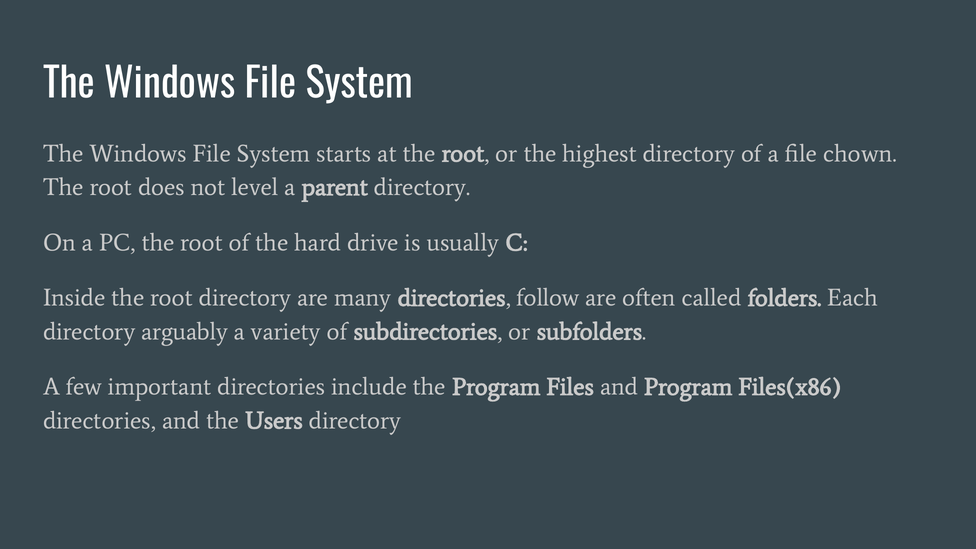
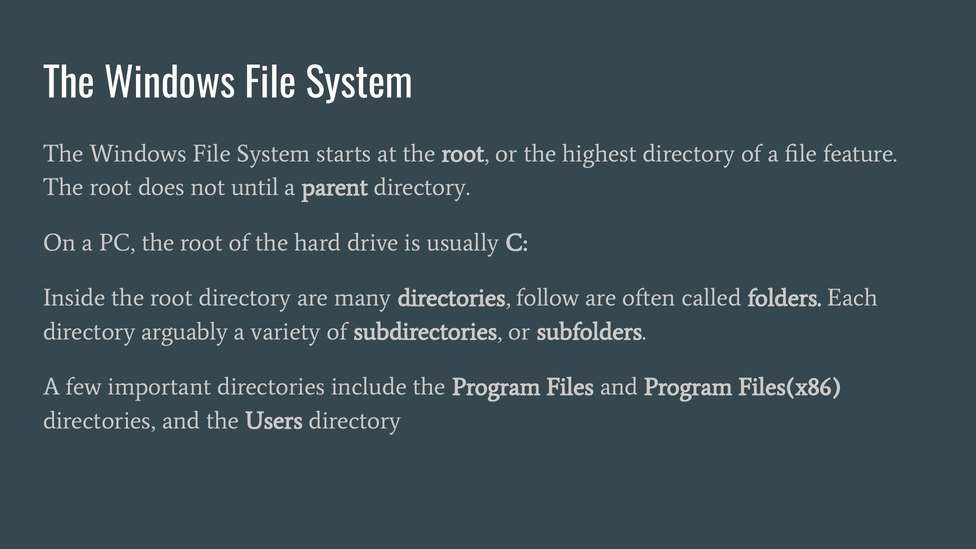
chown: chown -> feature (860, 153)
level: level -> until (255, 187)
